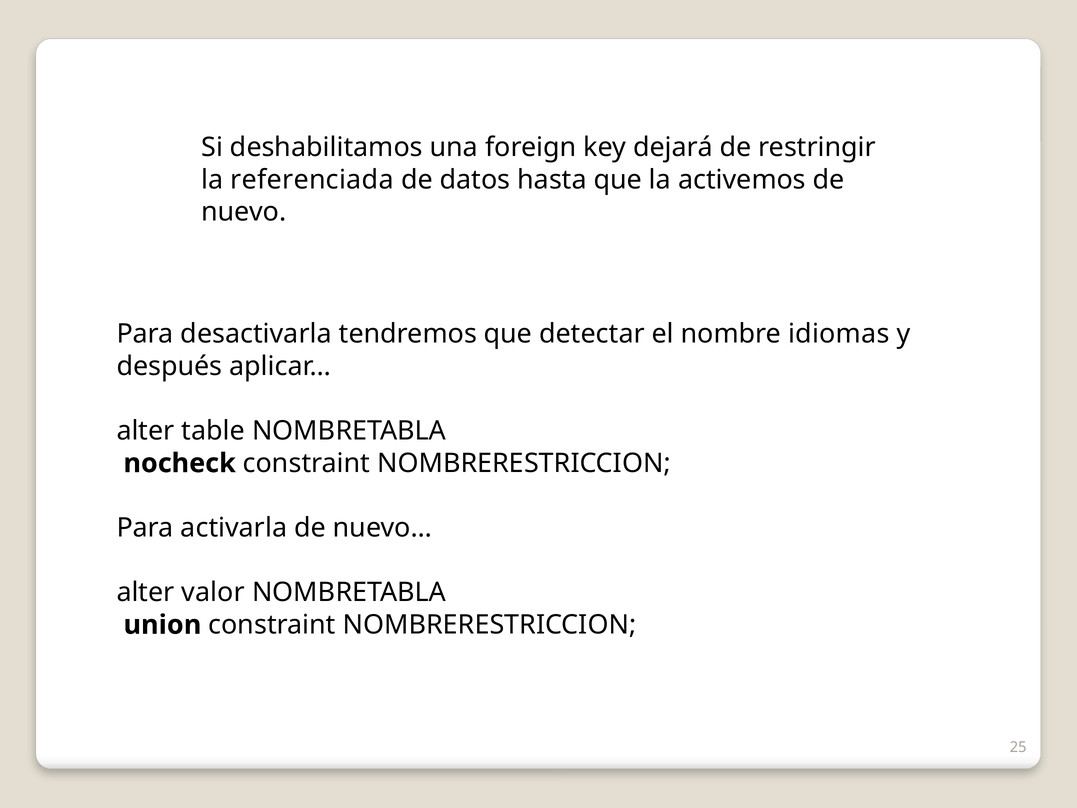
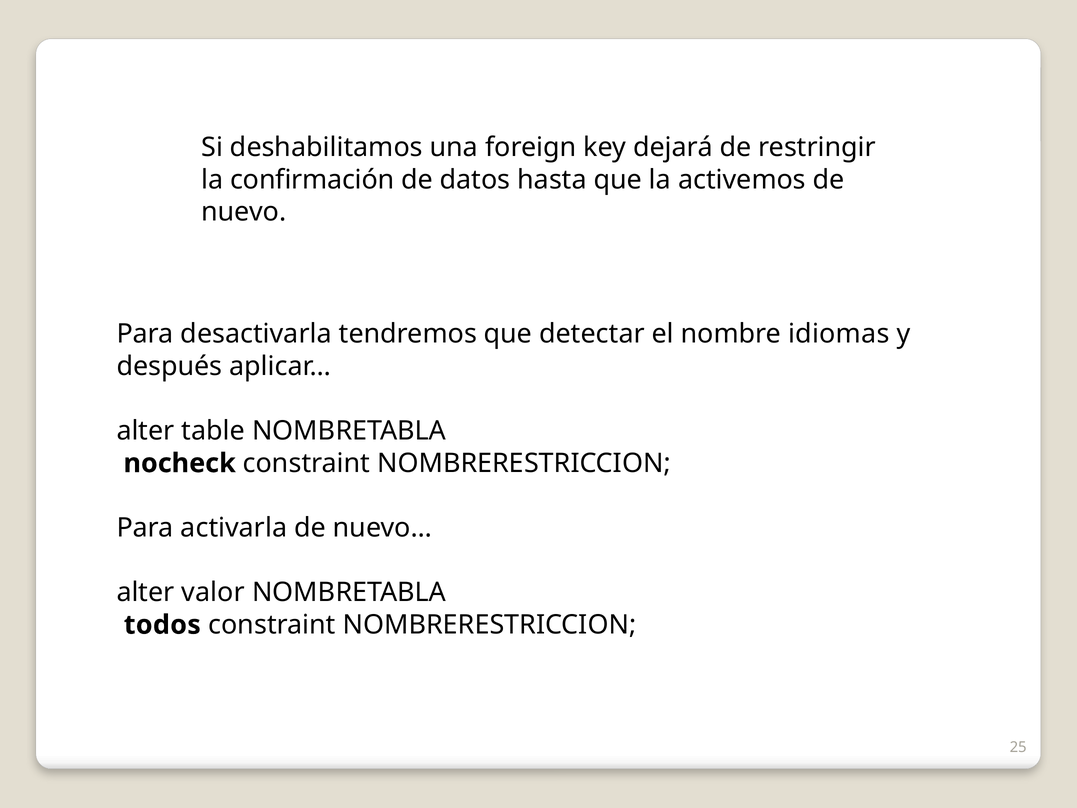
referenciada: referenciada -> confirmación (312, 180)
union: union -> todos (162, 625)
